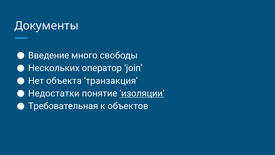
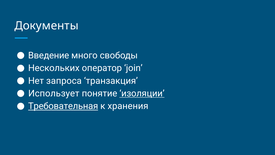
объекта: объекта -> запроса (64, 81)
Недостатки: Недостатки -> Использует (54, 93)
Требовательная underline: none -> present (63, 106)
объектов: объектов -> хранения (128, 106)
